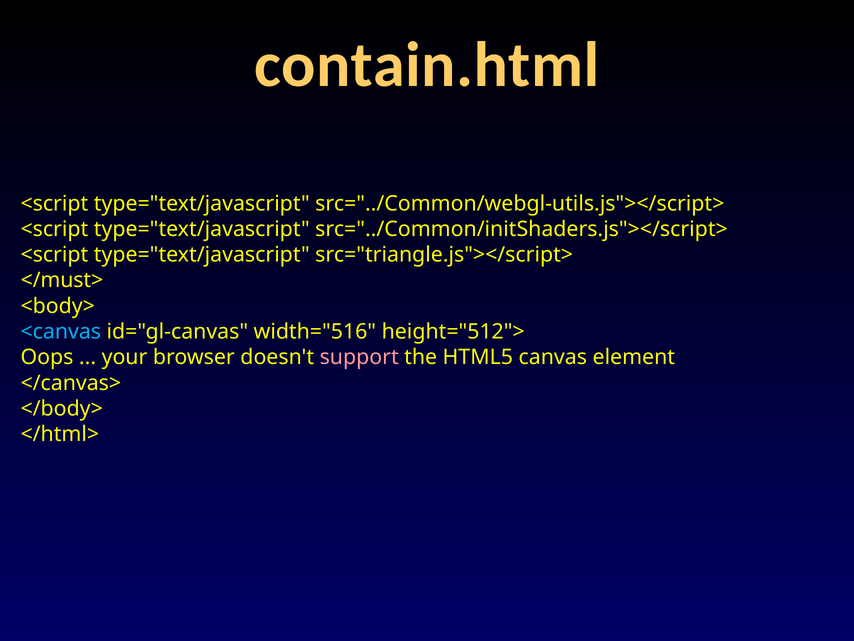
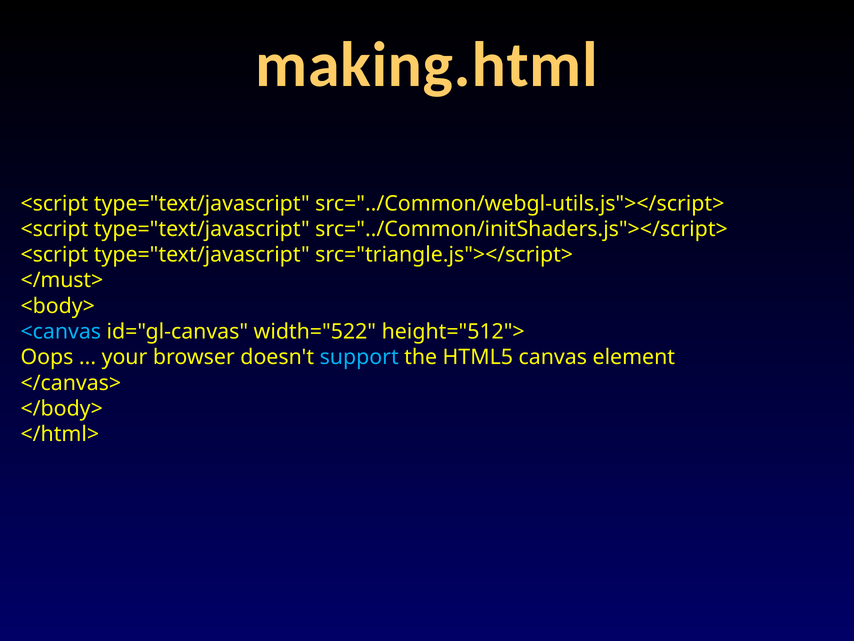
contain.html: contain.html -> making.html (427, 65)
width="516: width="516 -> width="522 (315, 331)
support colour: pink -> light blue (359, 357)
